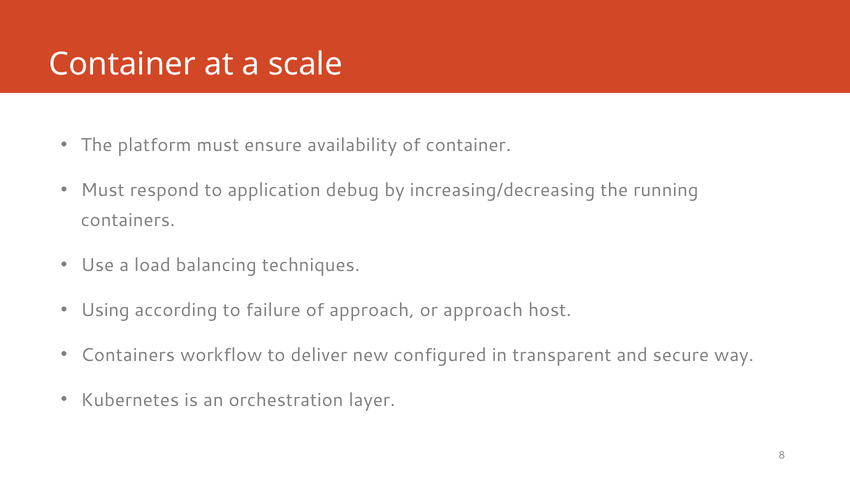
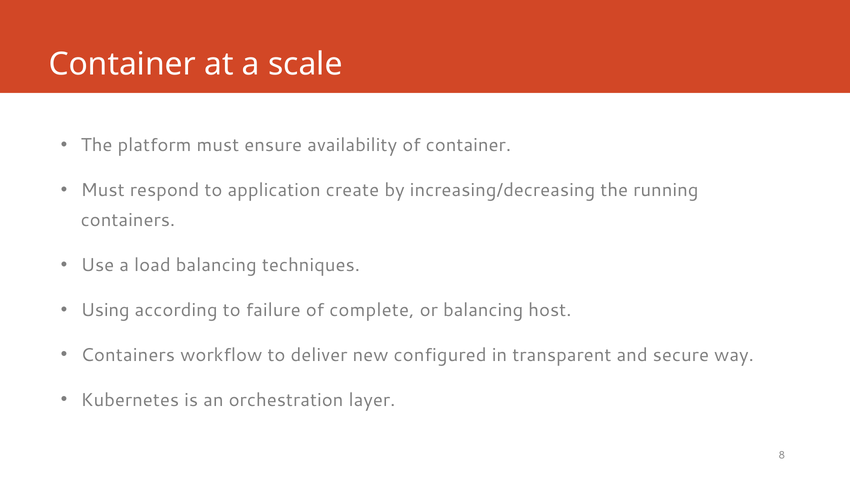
debug: debug -> create (352, 190)
of approach: approach -> complete (372, 310)
or approach: approach -> balancing (483, 310)
